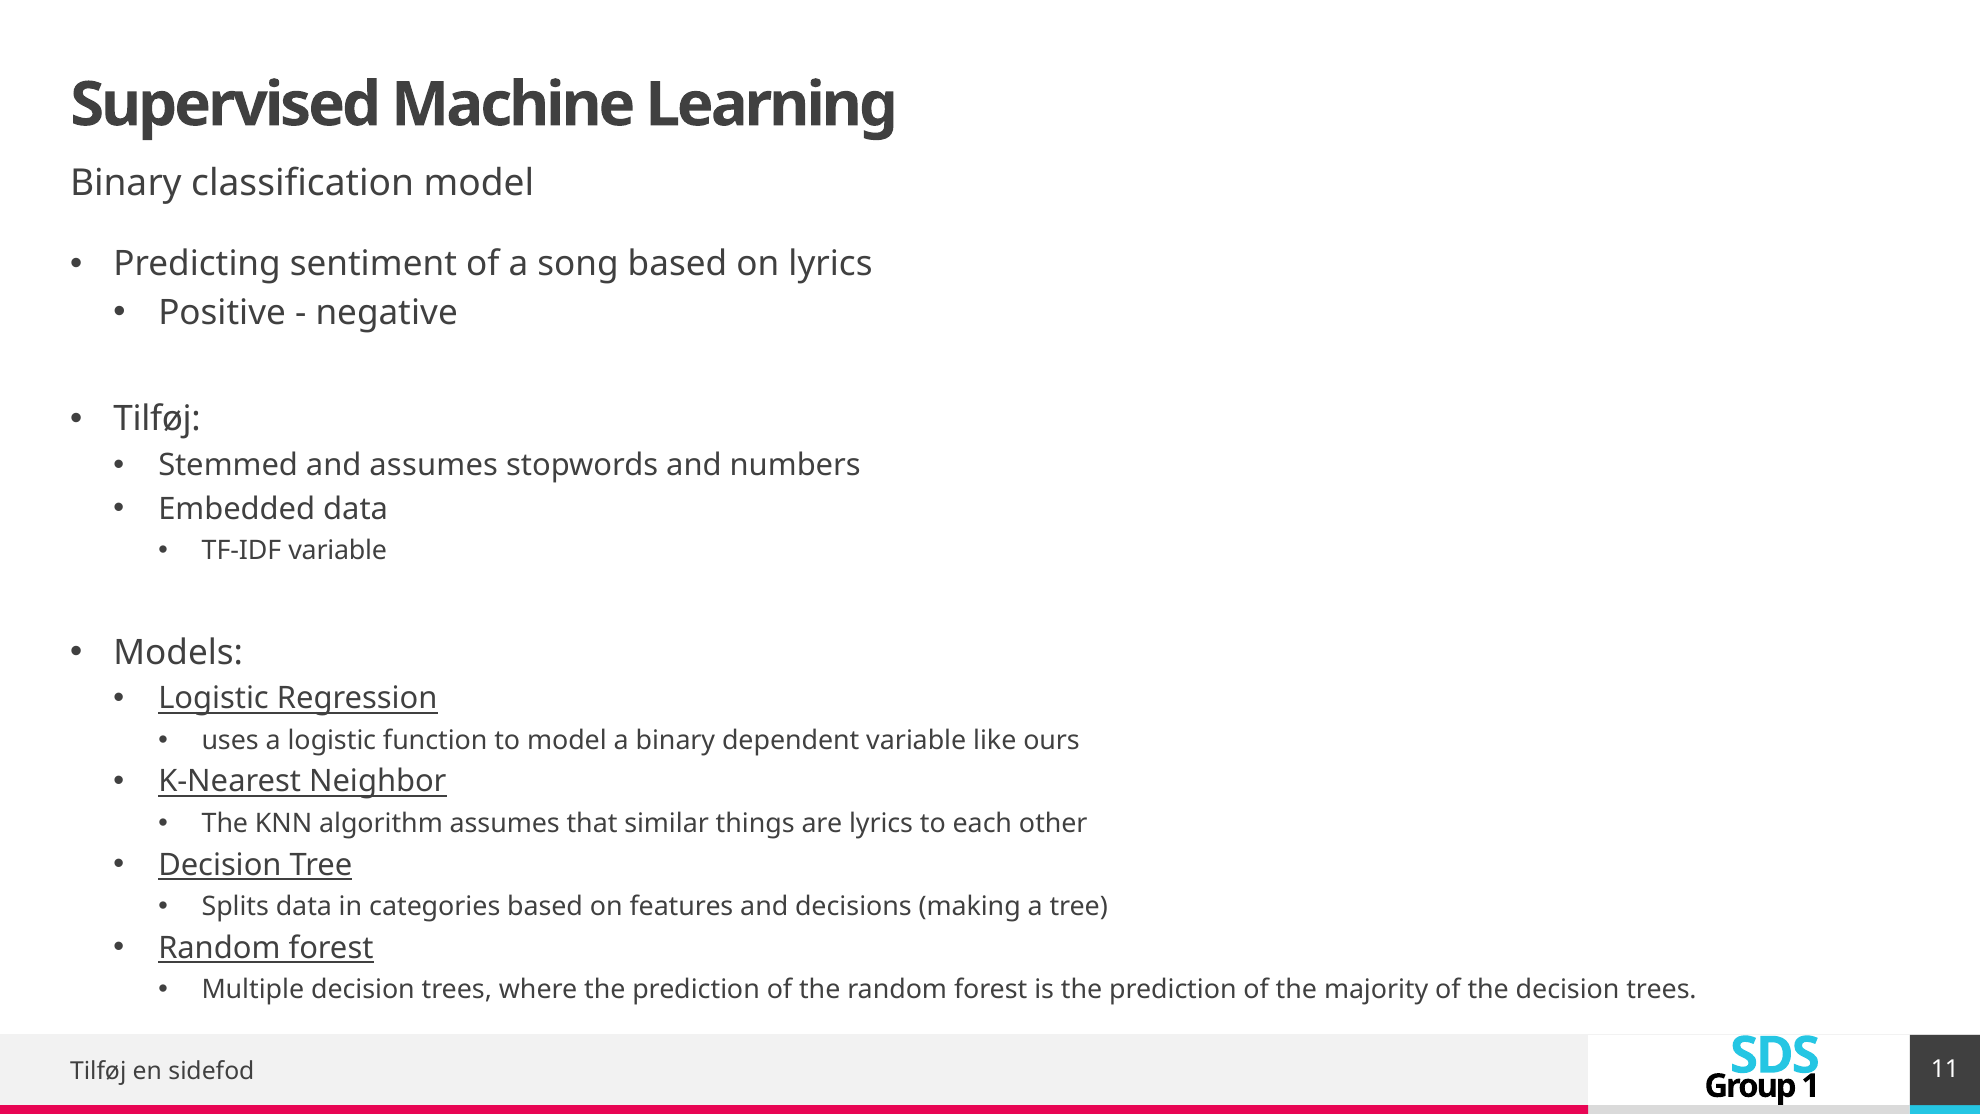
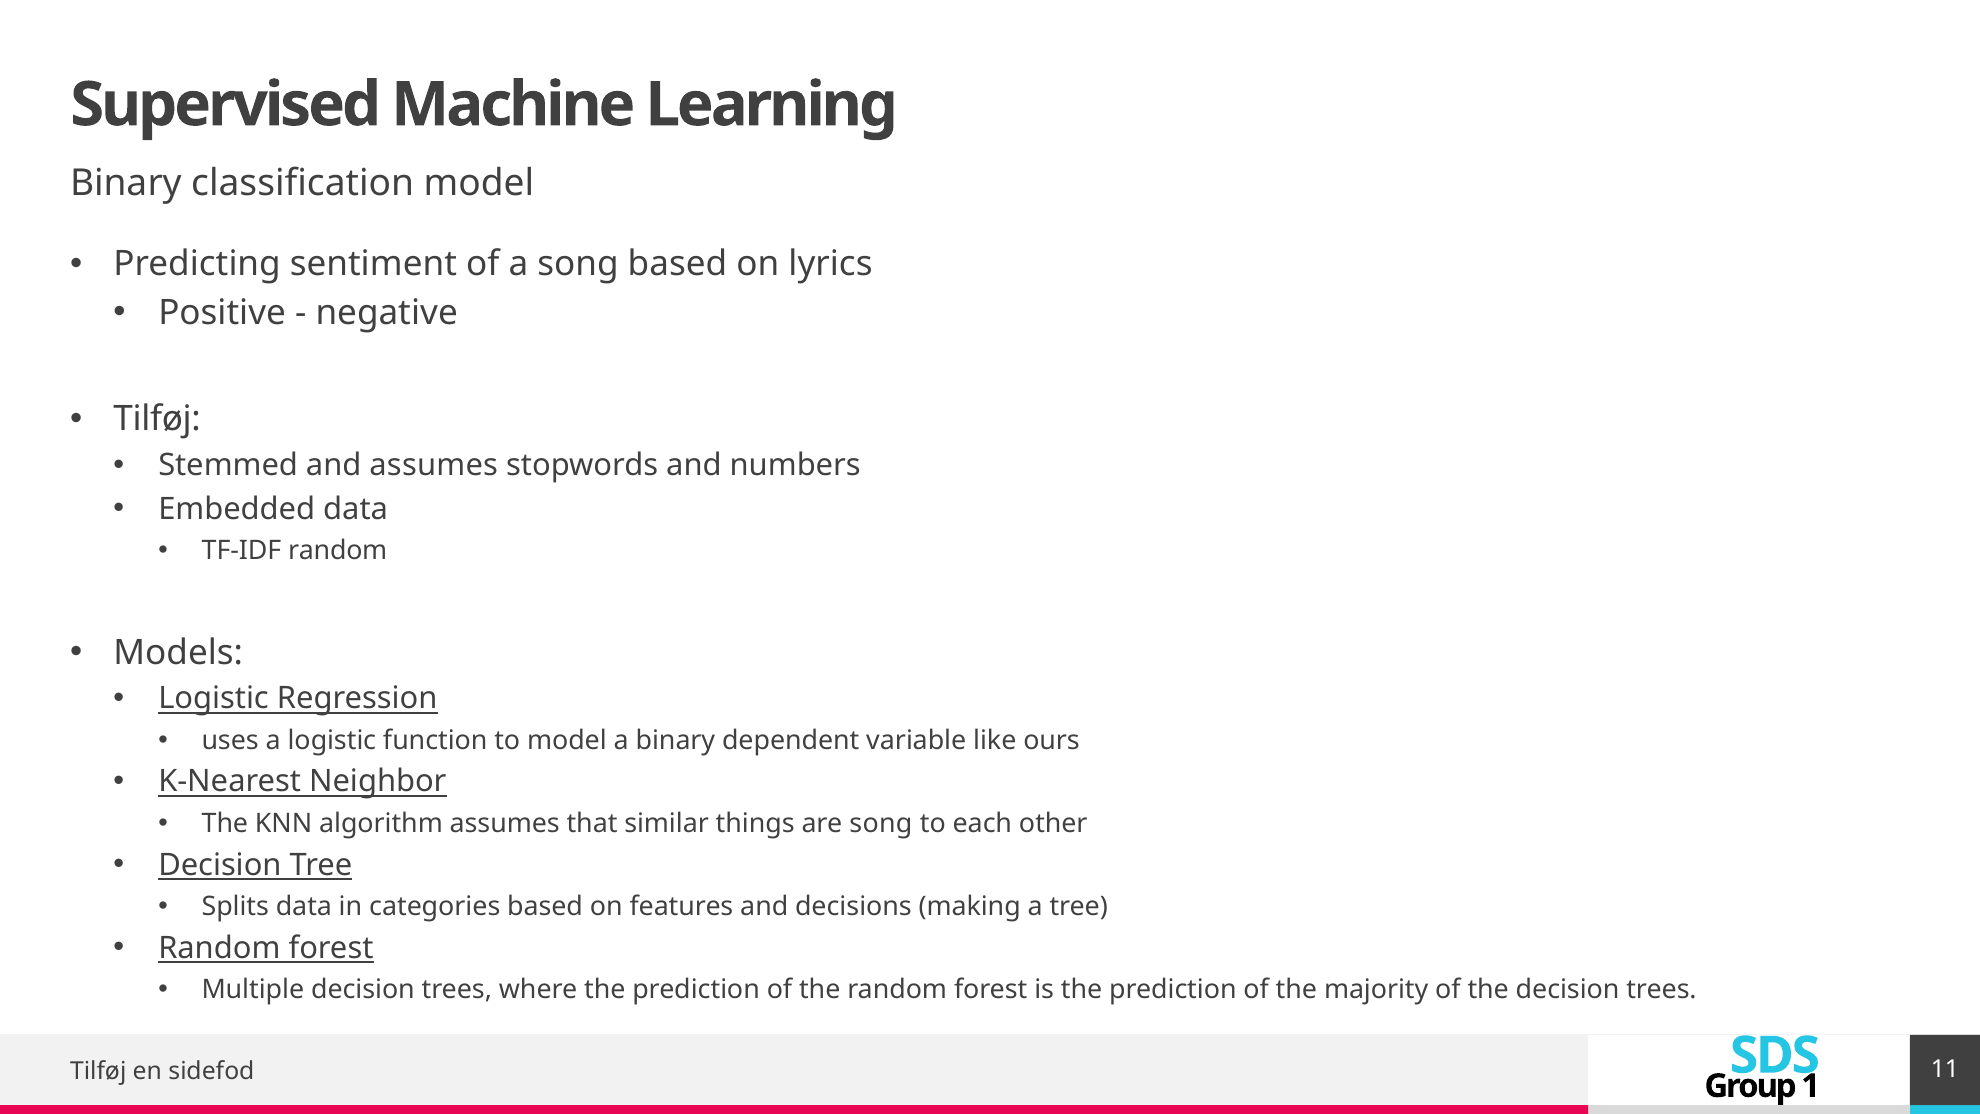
TF-IDF variable: variable -> random (338, 550)
are lyrics: lyrics -> song (881, 823)
